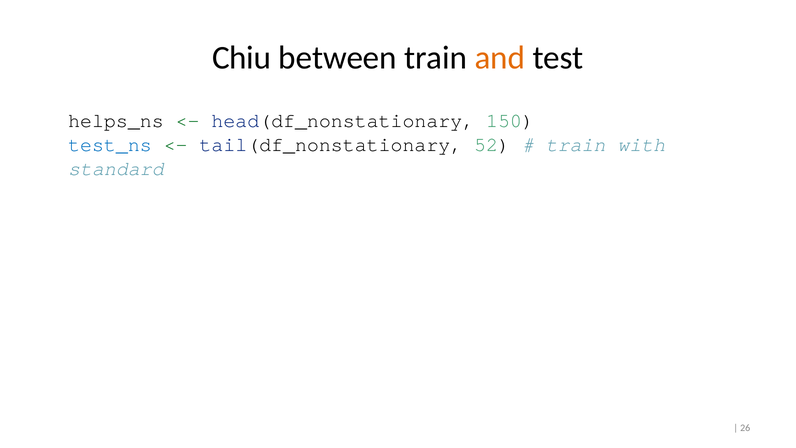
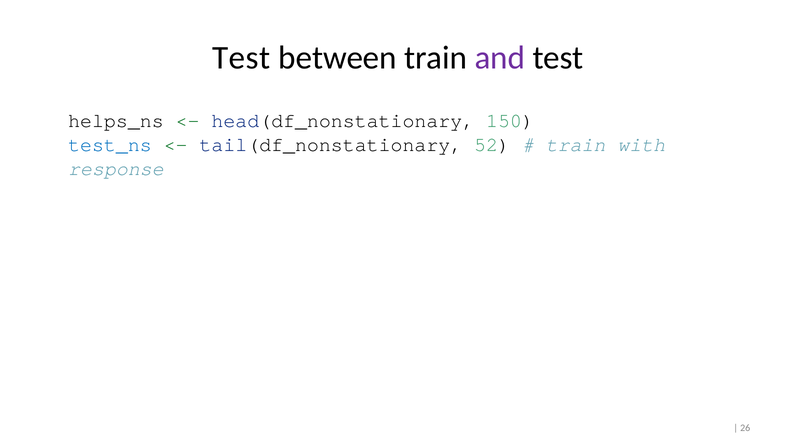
Chiu: Chiu -> Test (241, 58)
and colour: orange -> purple (500, 58)
standard: standard -> response (116, 169)
